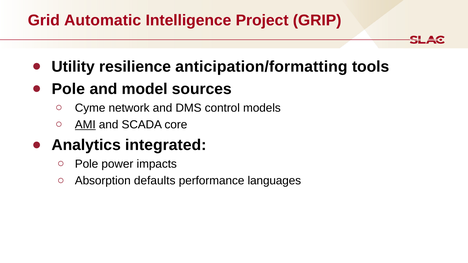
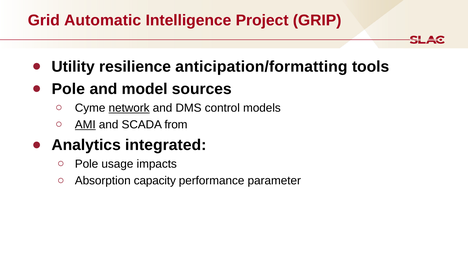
network underline: none -> present (129, 108)
core: core -> from (176, 125)
power: power -> usage (117, 164)
defaults: defaults -> capacity (155, 181)
languages: languages -> parameter (274, 181)
